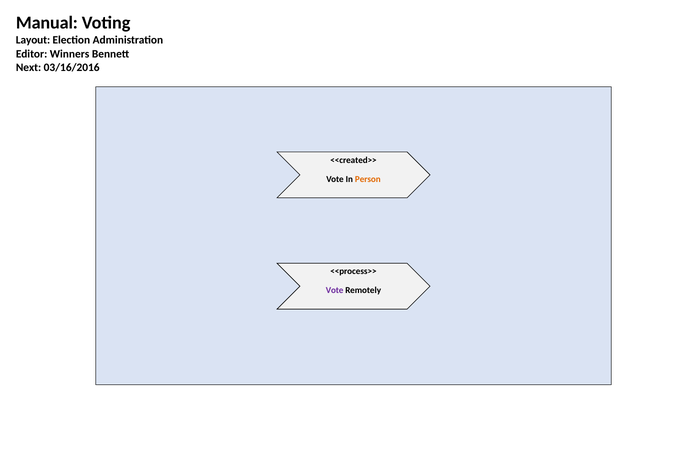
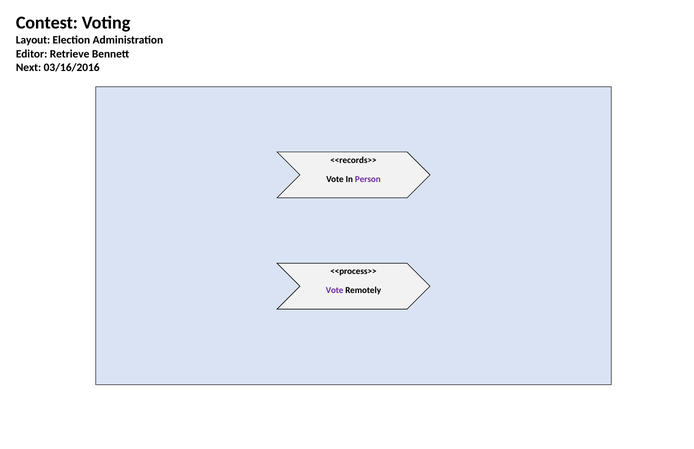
Manual: Manual -> Contest (47, 23)
Winners: Winners -> Retrieve (70, 54)
<<created>>: <<created>> -> <<records>> (353, 160)
Person colour: orange -> purple (368, 179)
